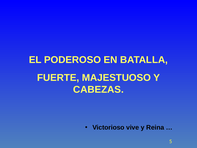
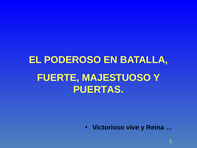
CABEZAS: CABEZAS -> PUERTAS (98, 89)
